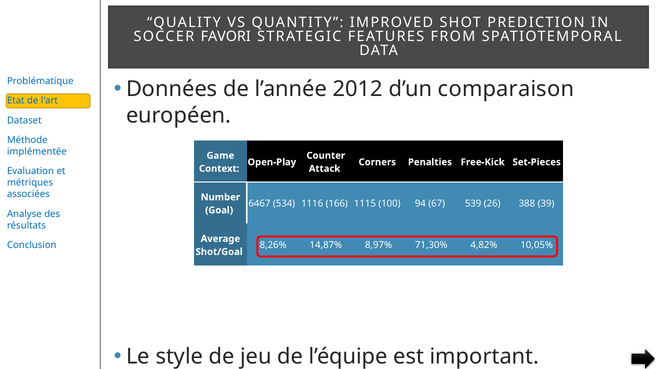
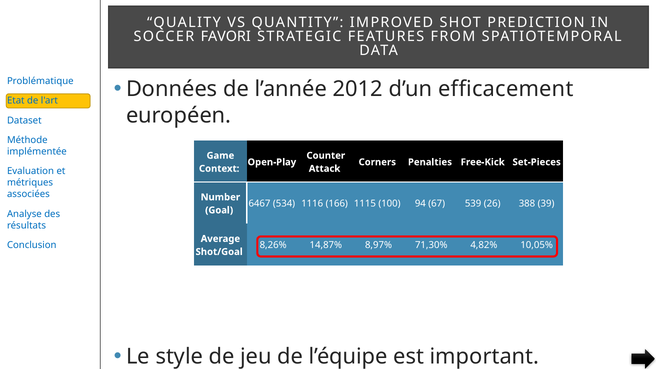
comparaison: comparaison -> efficacement (506, 89)
